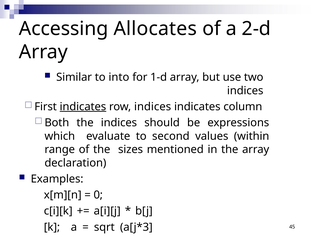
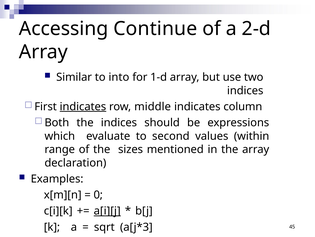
Allocates: Allocates -> Continue (155, 29)
row indices: indices -> middle (153, 106)
a[i][j underline: none -> present (107, 210)
